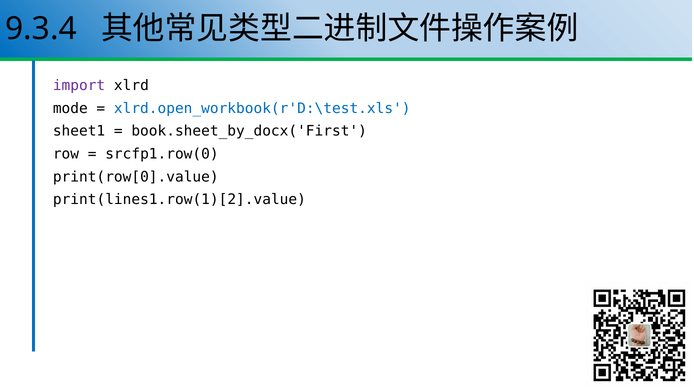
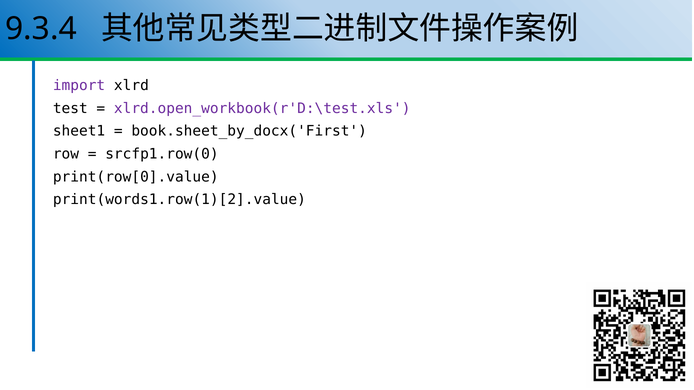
mode: mode -> test (70, 108)
xlrd.open_workbook(r'D:\test.xls colour: blue -> purple (262, 108)
print(lines1.row(1)[2].value: print(lines1.row(1)[2].value -> print(words1.row(1)[2].value (179, 200)
